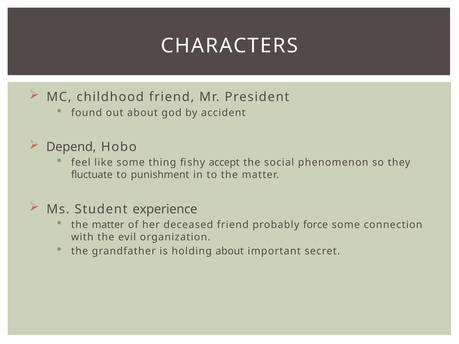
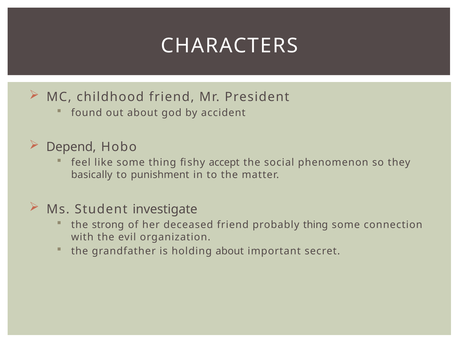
fluctuate: fluctuate -> basically (92, 175)
experience: experience -> investigate (165, 209)
matter: matter -> strong (108, 225)
probably force: force -> thing (316, 225)
